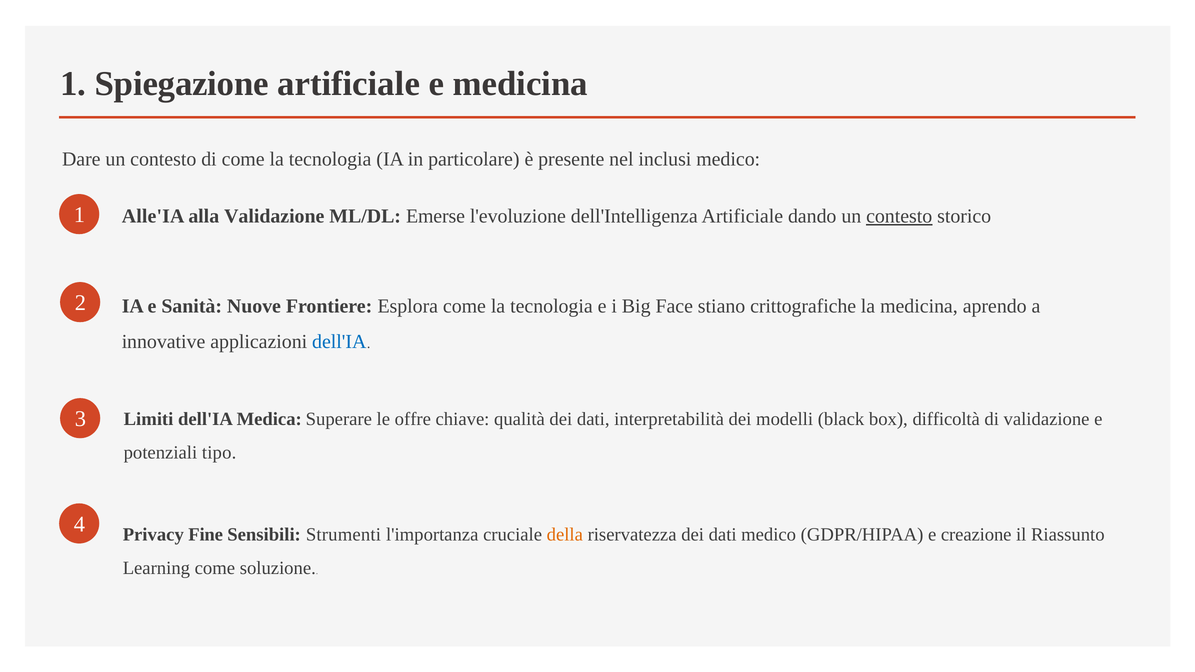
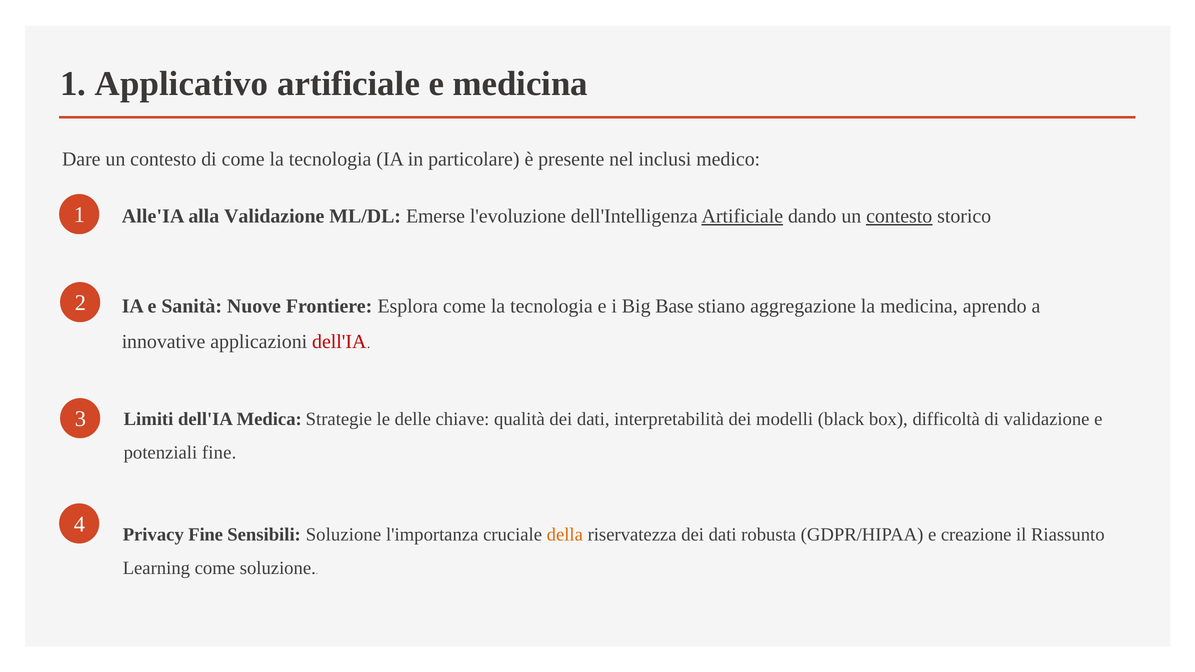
Spiegazione: Spiegazione -> Applicativo (182, 84)
Artificiale underline: none -> present (742, 216)
Face: Face -> Base (674, 306)
crittografiche: crittografiche -> aggregazione (803, 306)
dell'IA colour: blue -> red (339, 342)
Superare: Superare -> Strategie (339, 419)
offre: offre -> delle (413, 419)
potenziali tipo: tipo -> fine (219, 453)
Sensibili Strumenti: Strumenti -> Soluzione (343, 535)
dati medico: medico -> robusta (769, 535)
